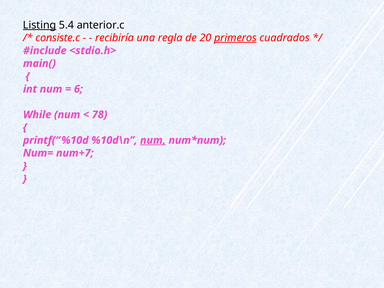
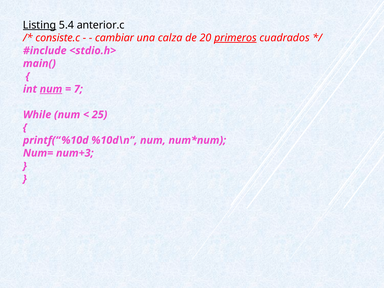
recibiría: recibiría -> cambiar (114, 38)
regla: regla -> calza (170, 38)
num underline: none -> present (51, 89)
6: 6 -> 7 (78, 89)
78: 78 -> 25 (100, 115)
num underline: present -> none (153, 140)
num+7: num+7 -> num+3 (75, 153)
